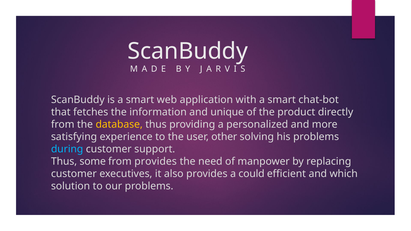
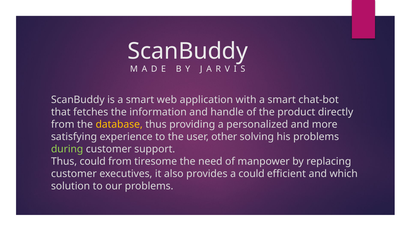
unique: unique -> handle (227, 112)
during colour: light blue -> light green (67, 149)
Thus some: some -> could (93, 162)
from provides: provides -> tiresome (156, 162)
